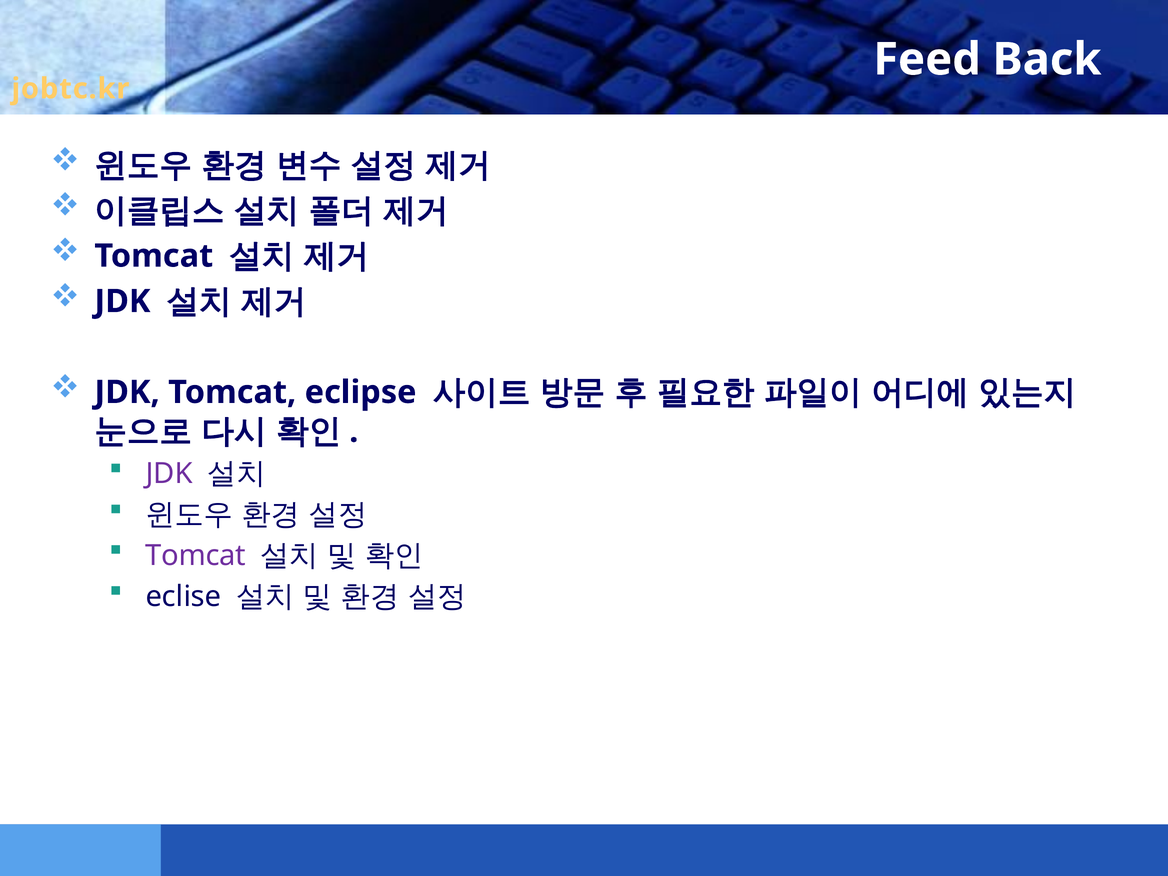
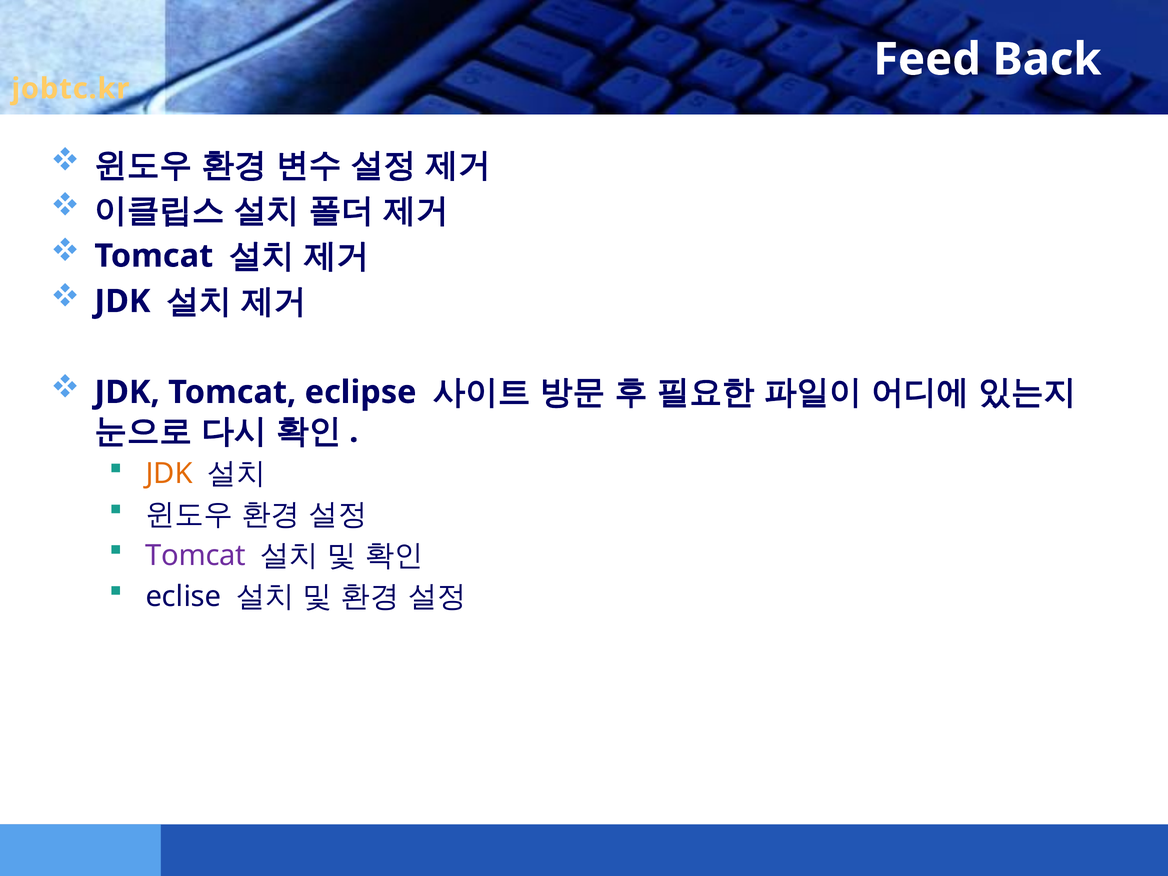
JDK colour: purple -> orange (169, 474)
